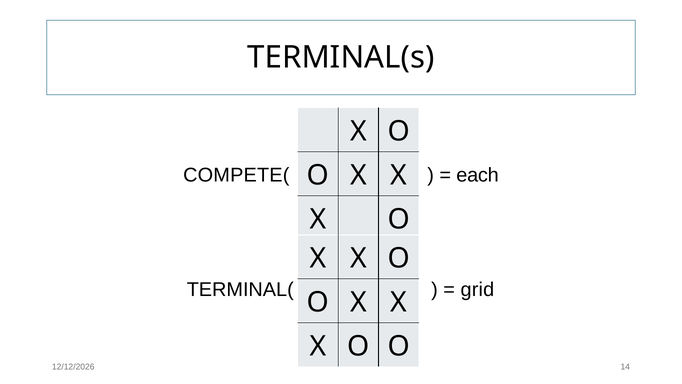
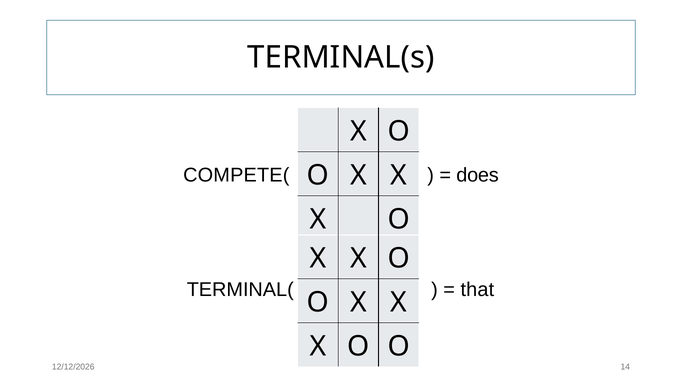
each: each -> does (478, 175)
grid: grid -> that (477, 289)
